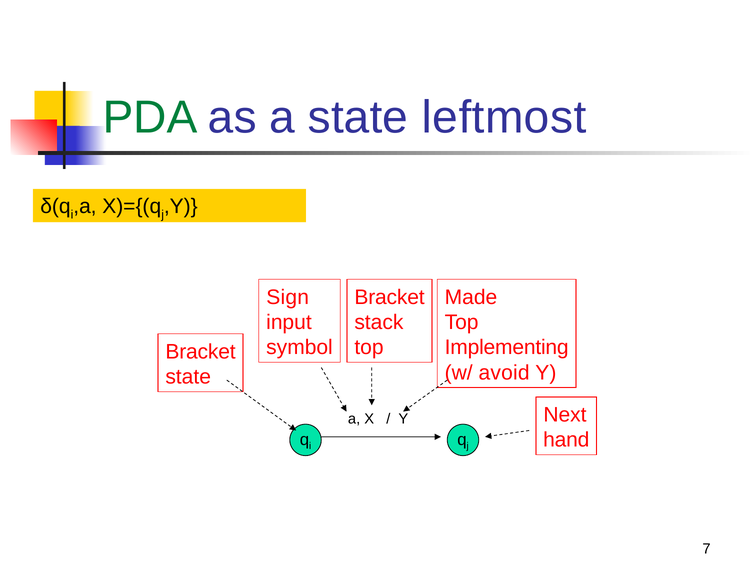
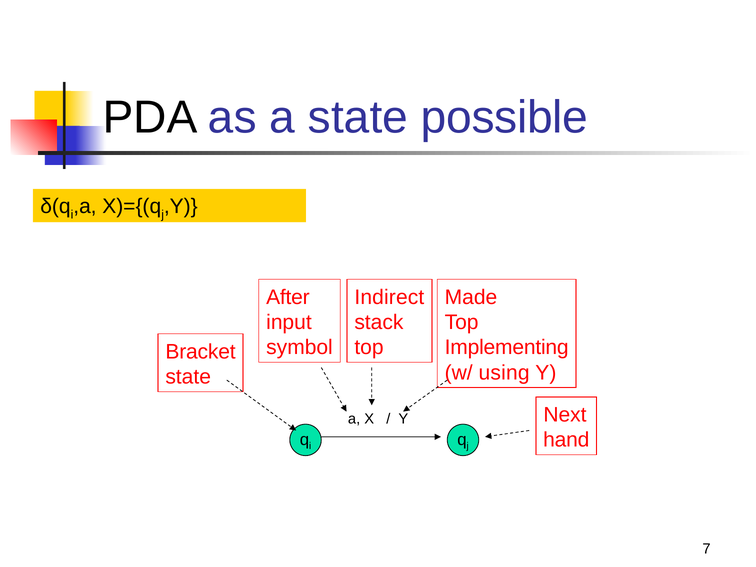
PDA colour: green -> black (150, 117)
leftmost: leftmost -> possible (504, 117)
Sign: Sign -> After (288, 297)
Bracket: Bracket -> Indirect (389, 297)
avoid: avoid -> using (504, 373)
